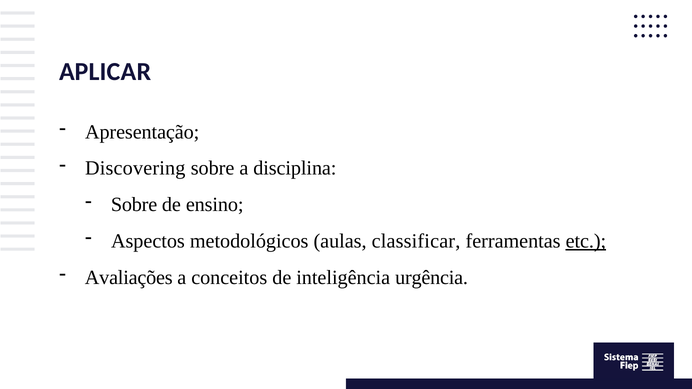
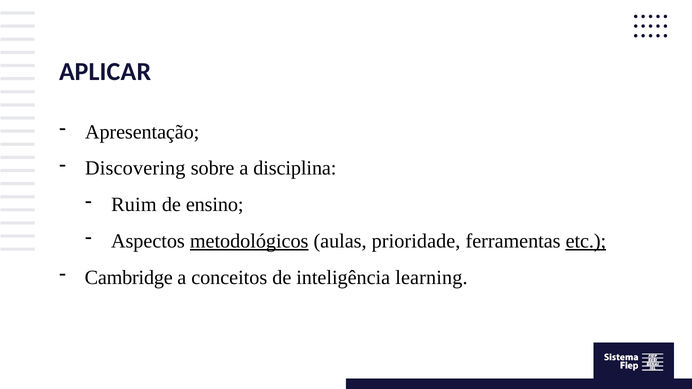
Sobre: Sobre -> Ruim (134, 205)
metodológicos underline: none -> present (249, 241)
classificar: classificar -> prioridade (416, 241)
Avaliações: Avaliações -> Cambridge (129, 278)
urgência: urgência -> learning (431, 278)
